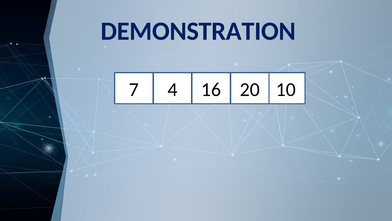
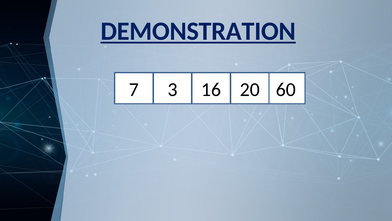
DEMONSTRATION underline: none -> present (198, 31)
4: 4 -> 3 (173, 89)
10: 10 -> 60 (286, 89)
